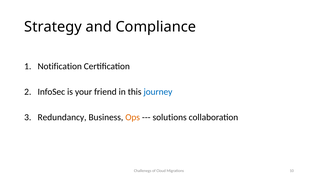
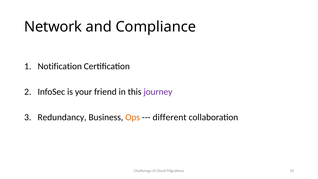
Strategy: Strategy -> Network (53, 27)
journey colour: blue -> purple (158, 92)
solutions: solutions -> different (170, 117)
